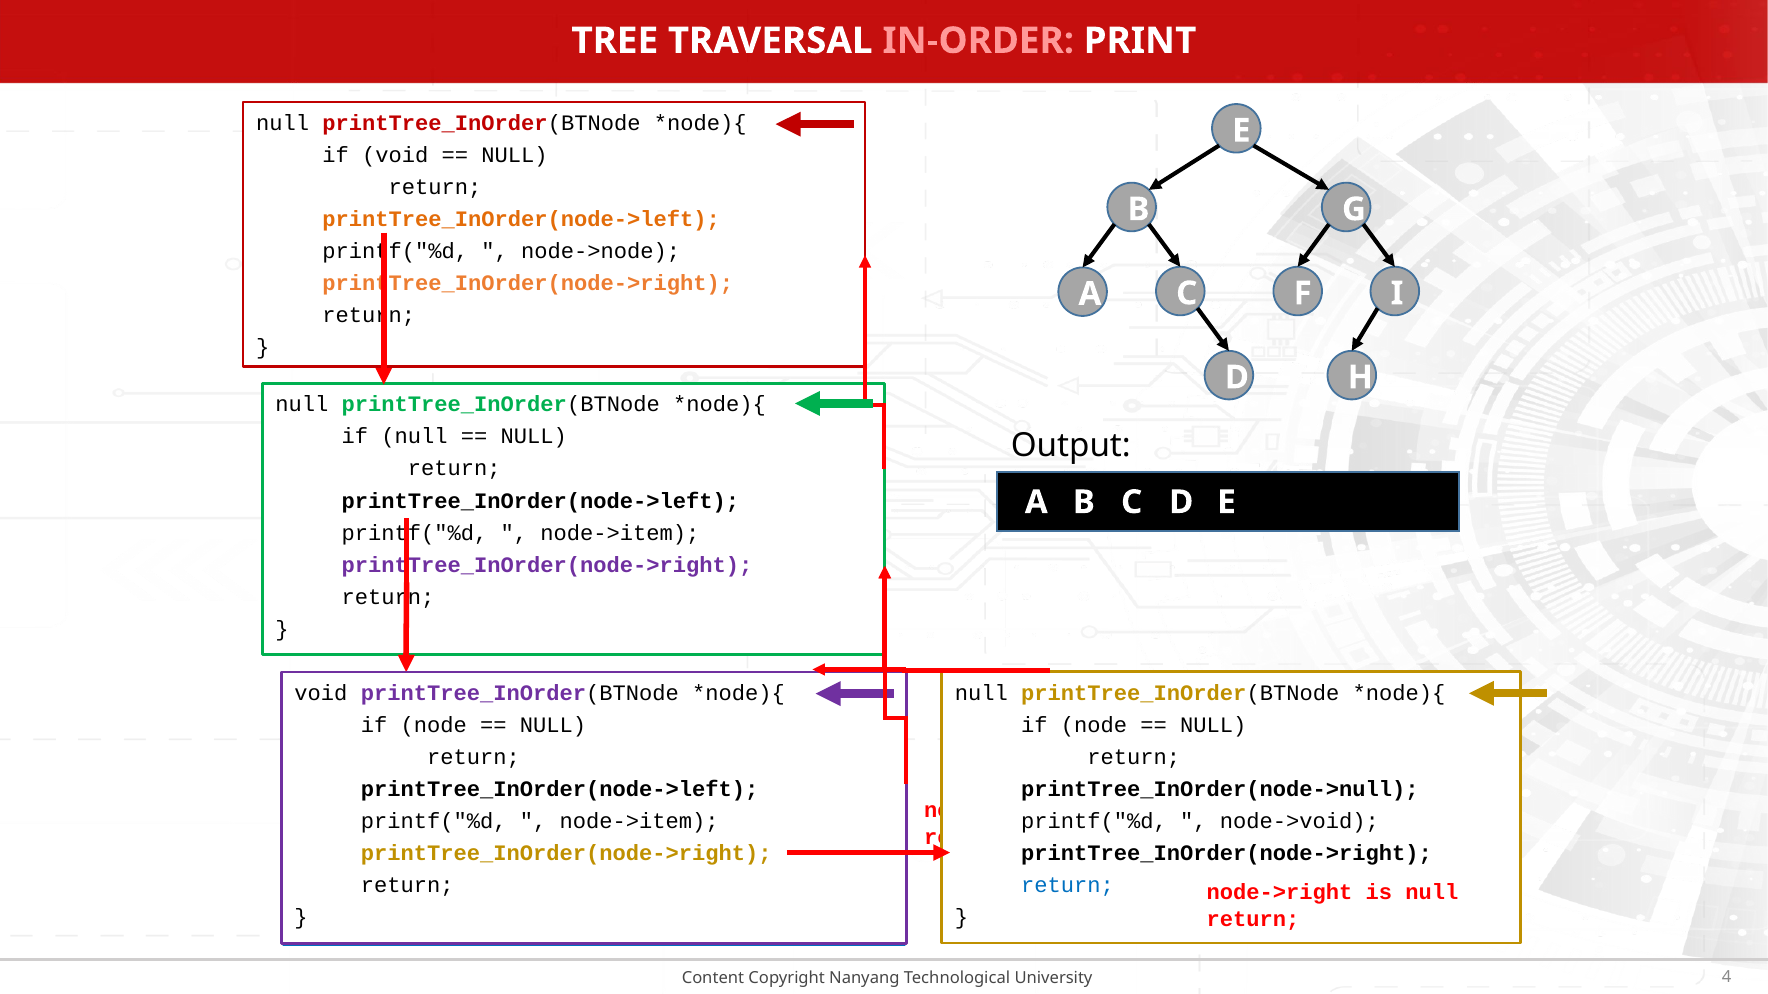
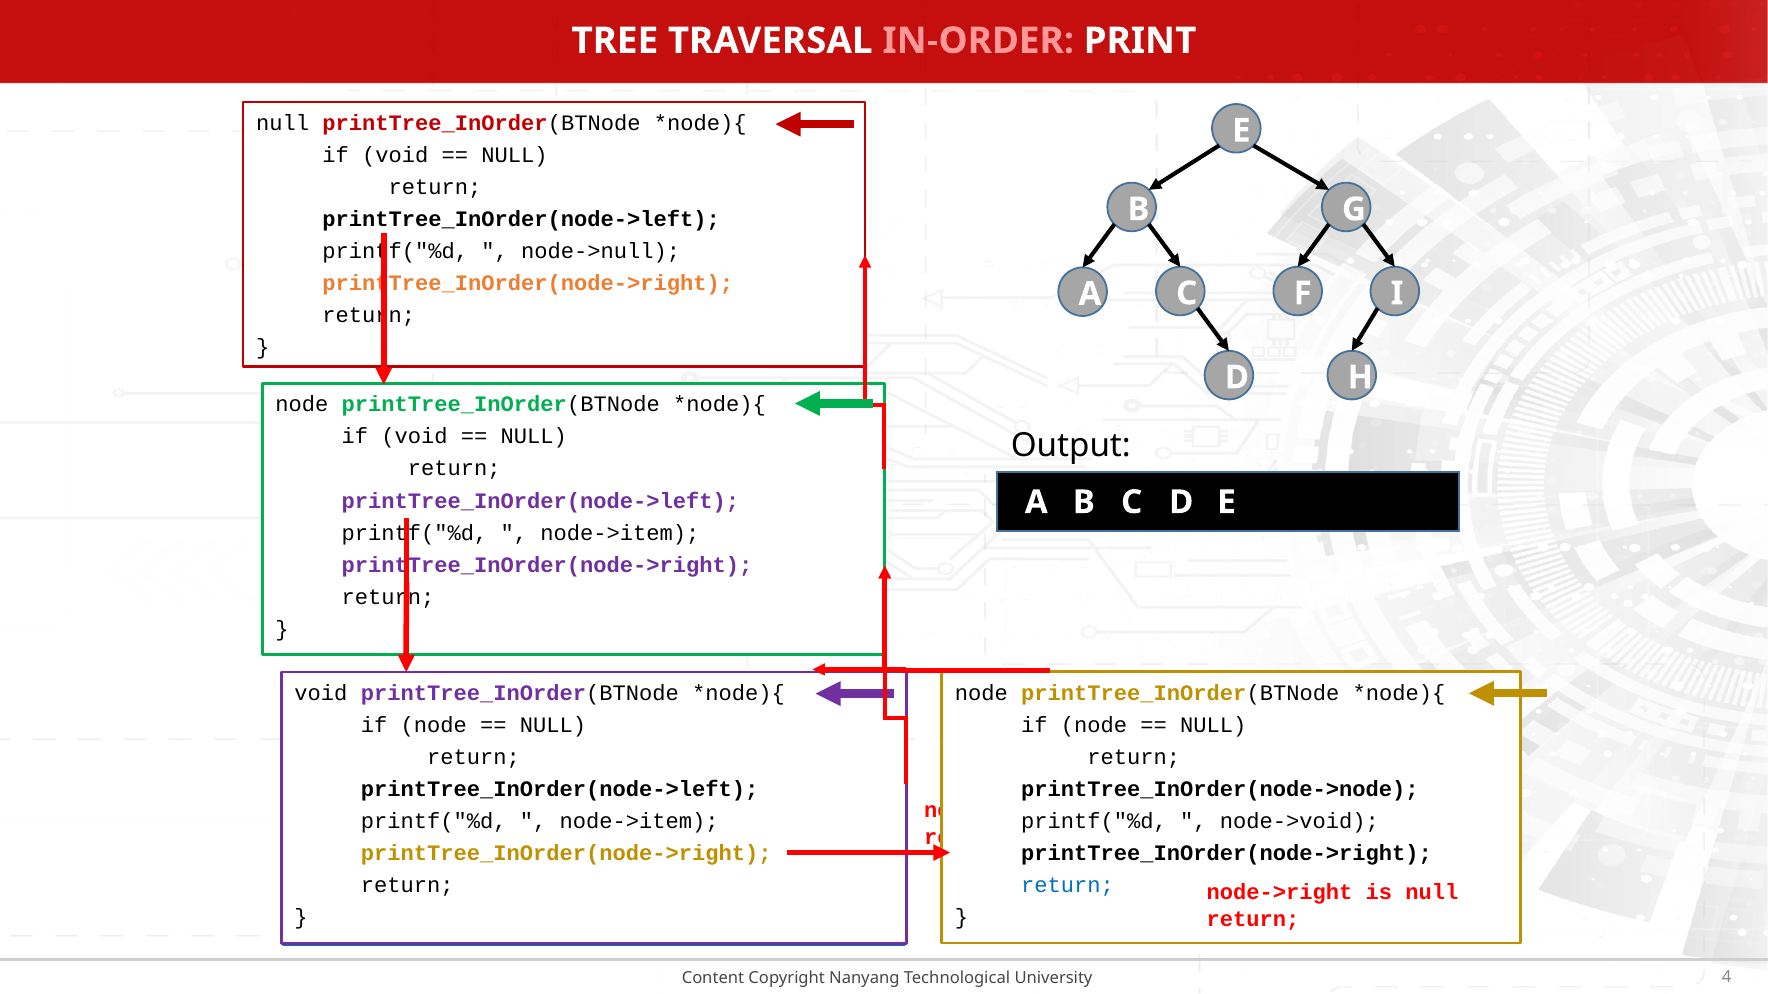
printTree_InOrder(node->left colour: orange -> black (521, 220)
node->node: node->node -> node->null (601, 252)
null: null -> node (302, 405)
null: null -> void (415, 437)
printTree_InOrder(node->left colour: black -> purple (540, 501)
null: null -> node (981, 693)
printTree_InOrder(node->null: printTree_InOrder(node->null -> printTree_InOrder(node->node (1220, 789)
